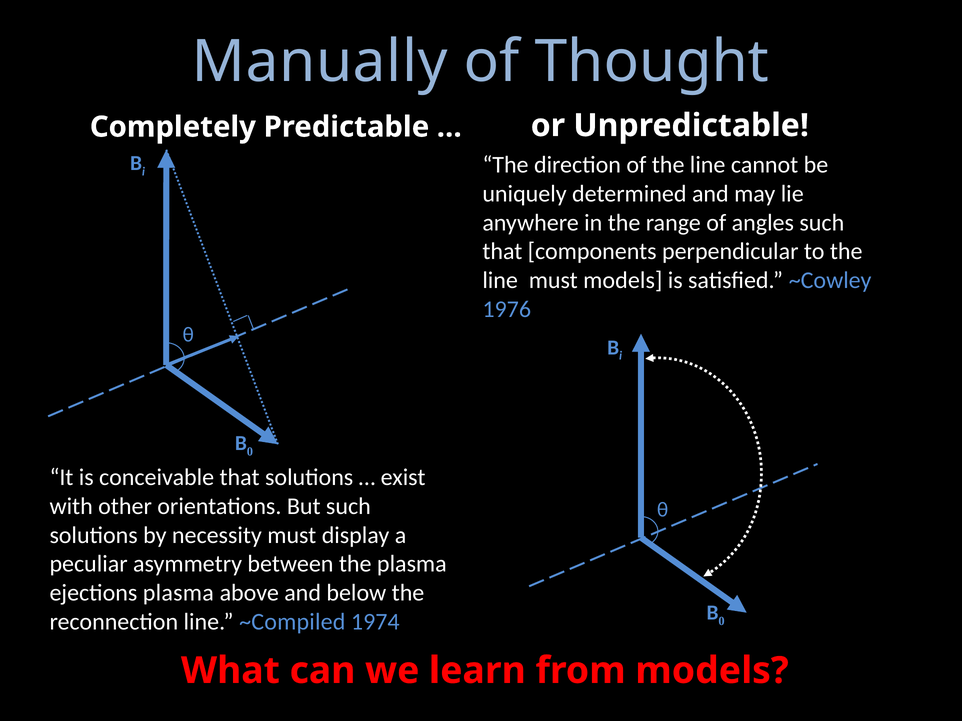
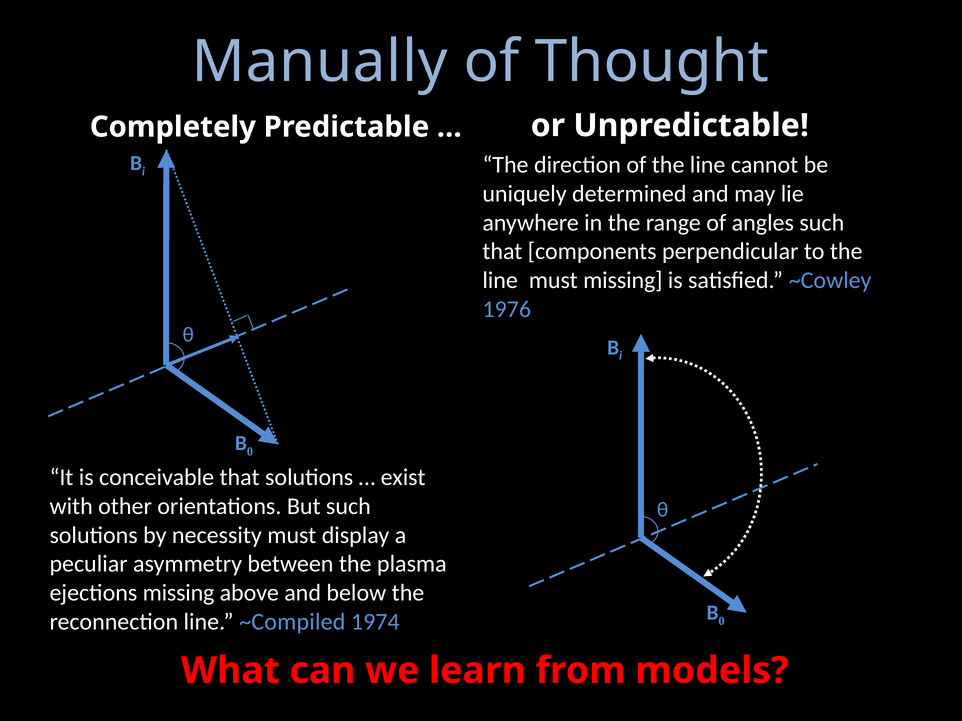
must models: models -> missing (623, 281)
ejections plasma: plasma -> missing (179, 593)
